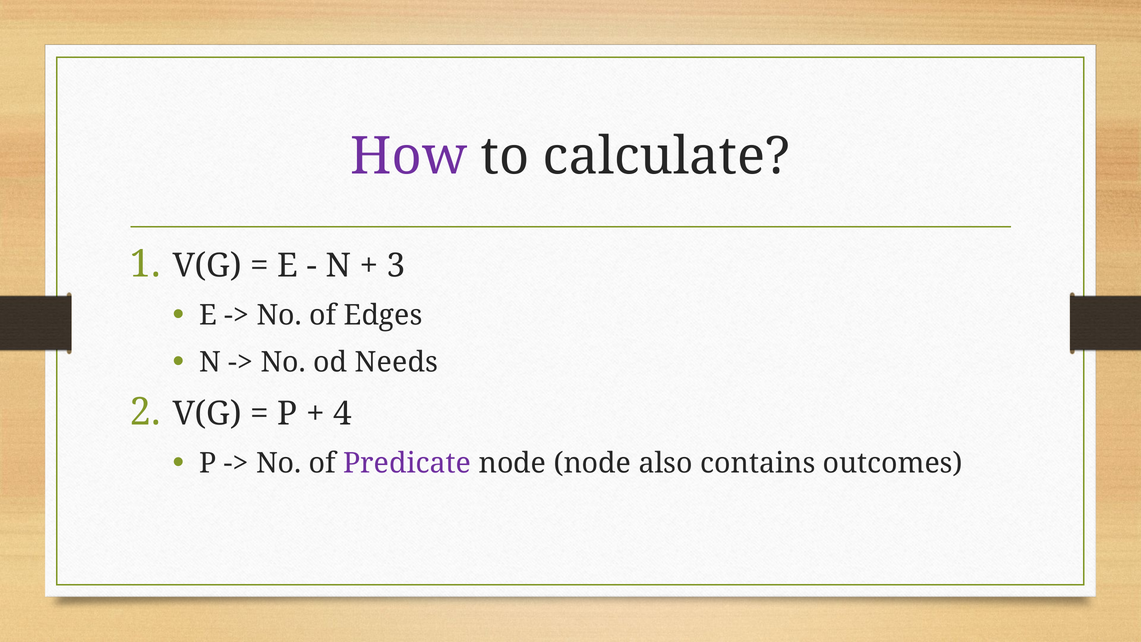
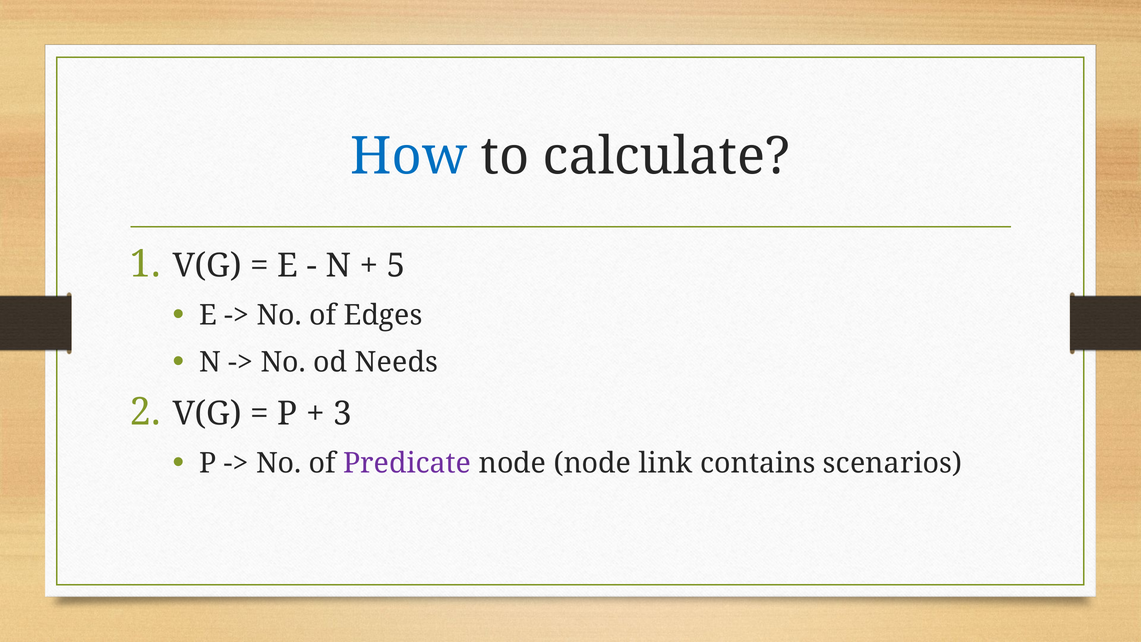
How colour: purple -> blue (409, 157)
3: 3 -> 5 (396, 266)
4: 4 -> 3 (343, 414)
also: also -> link (665, 463)
outcomes: outcomes -> scenarios (893, 463)
